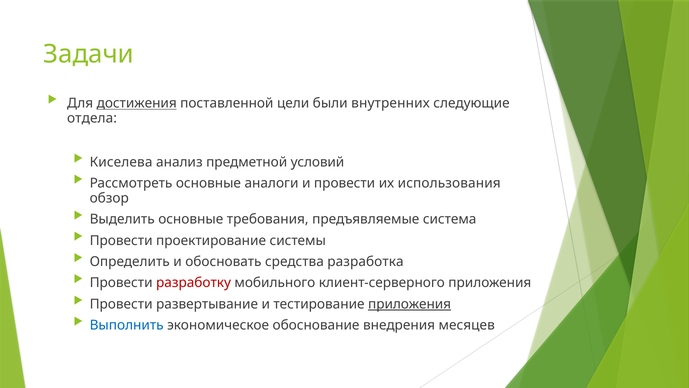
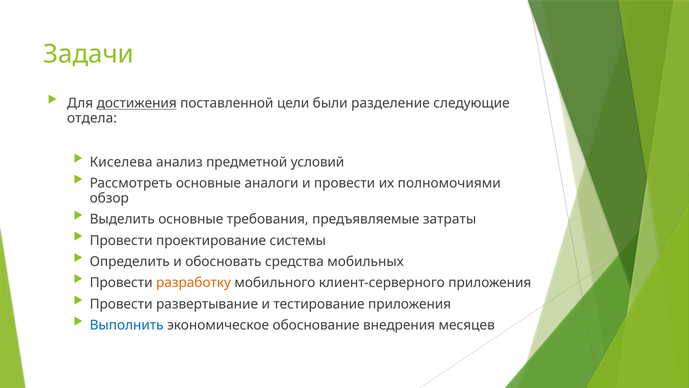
внутренних: внутренних -> разделение (390, 103)
использования: использования -> полномочиями (449, 183)
система: система -> затраты (450, 219)
разработка: разработка -> мобильных (366, 261)
разработку colour: red -> orange (194, 283)
приложения underline: present -> none (410, 304)
